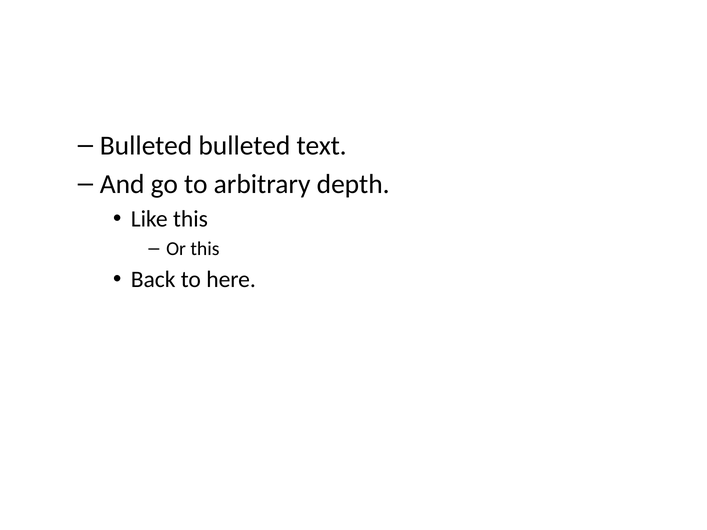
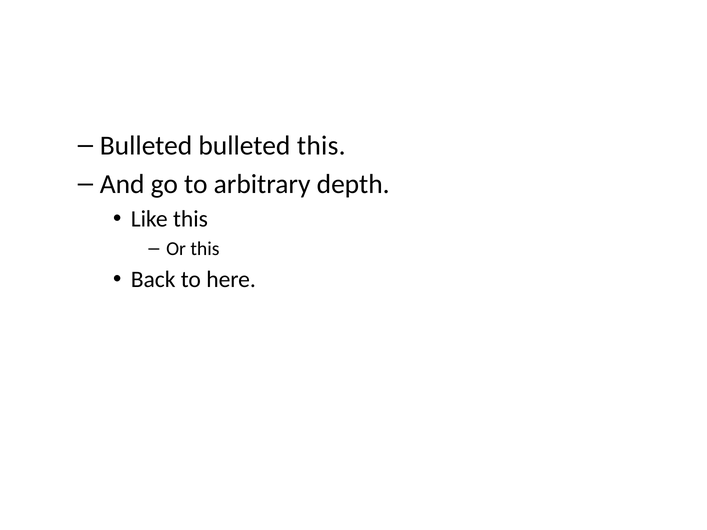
bulleted text: text -> this (321, 146)
